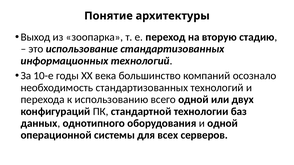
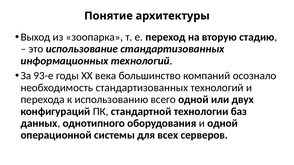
10-е: 10-е -> 93-е (44, 76)
